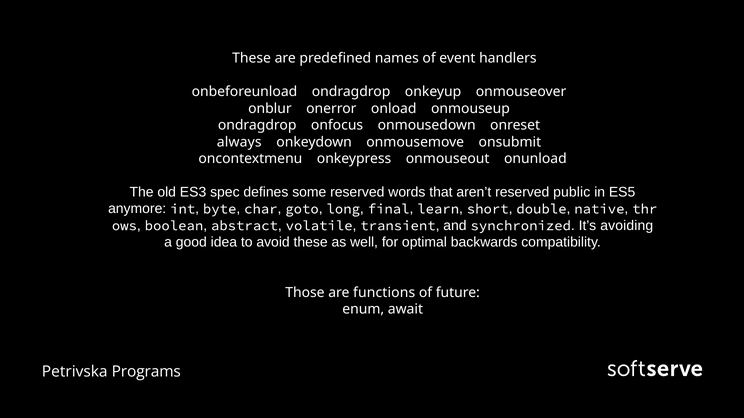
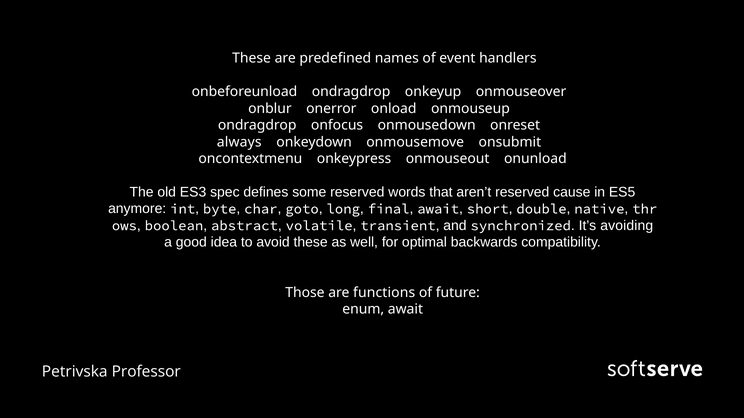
public: public -> cause (572, 192)
learn: learn -> await (438, 209)
Programs: Programs -> Professor (146, 372)
